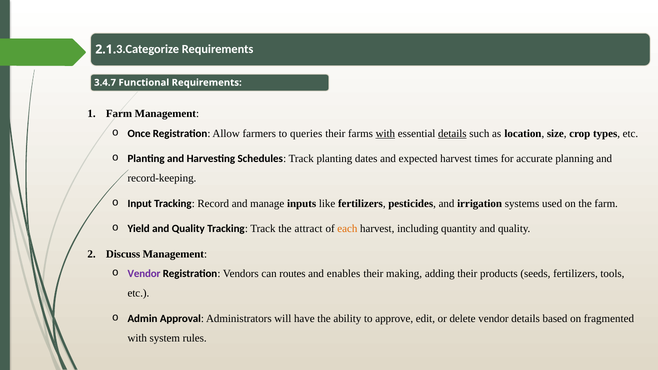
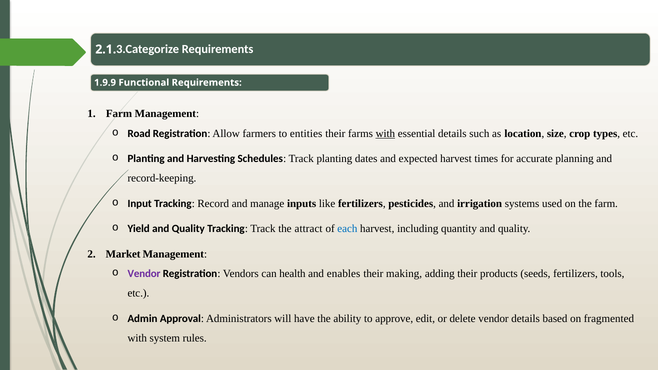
3.4.7: 3.4.7 -> 1.9.9 (105, 83)
Once: Once -> Road (139, 133)
queries: queries -> entities (306, 133)
details underline: present -> none (452, 133)
each colour: orange -> blue (347, 229)
Discuss: Discuss -> Market (123, 254)
routes: routes -> health (292, 274)
